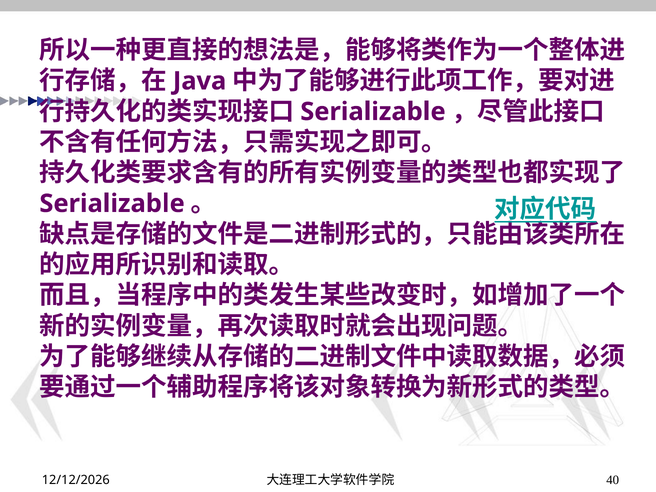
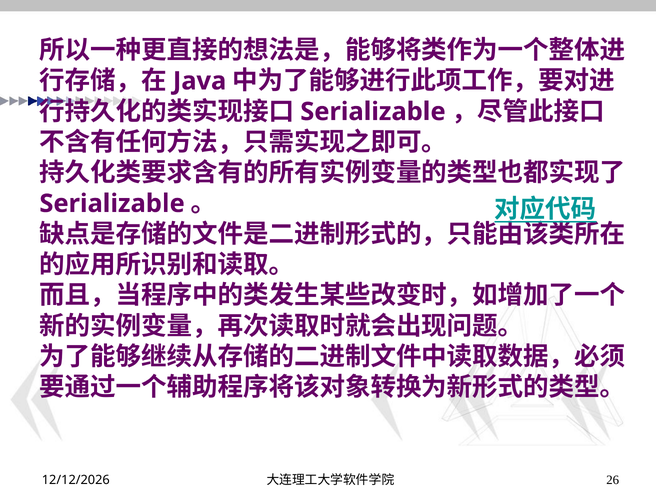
40: 40 -> 26 (613, 480)
